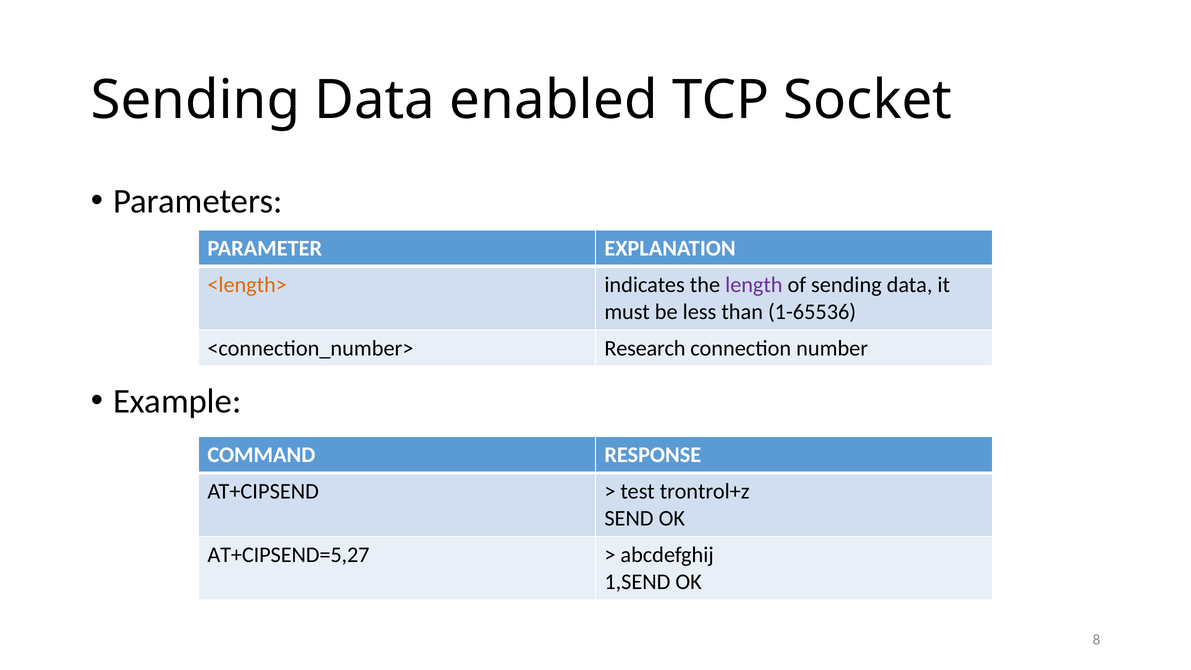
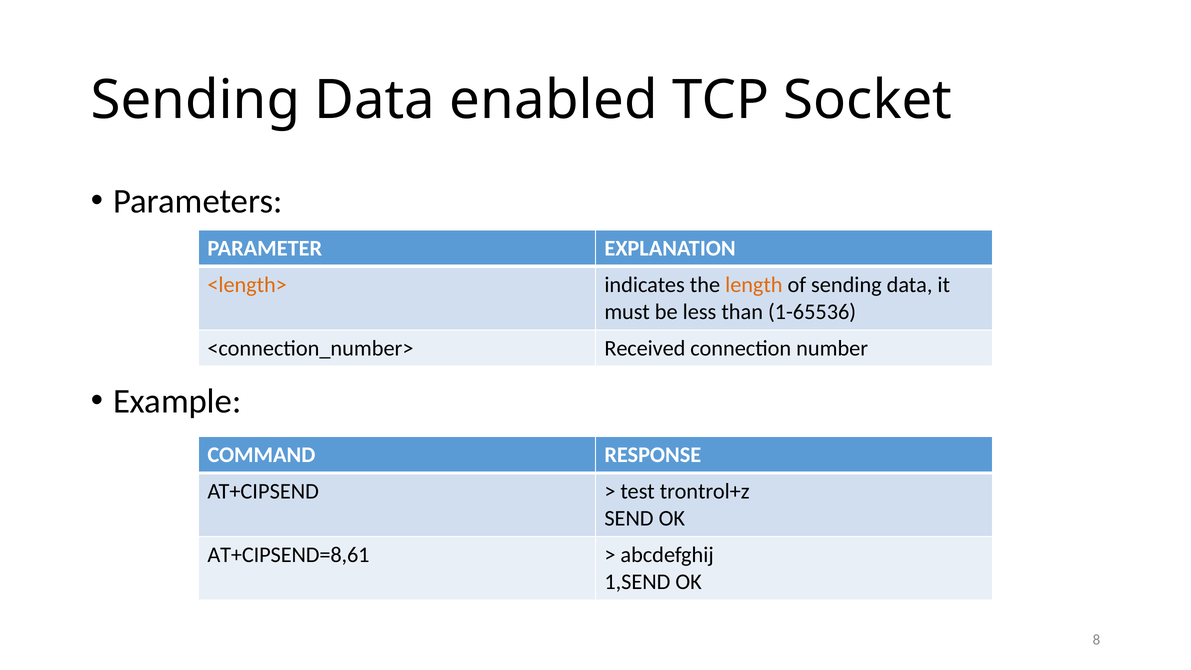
length colour: purple -> orange (754, 285)
Research: Research -> Received (645, 348)
AT+CIPSEND=5,27: AT+CIPSEND=5,27 -> AT+CIPSEND=8,61 (288, 555)
